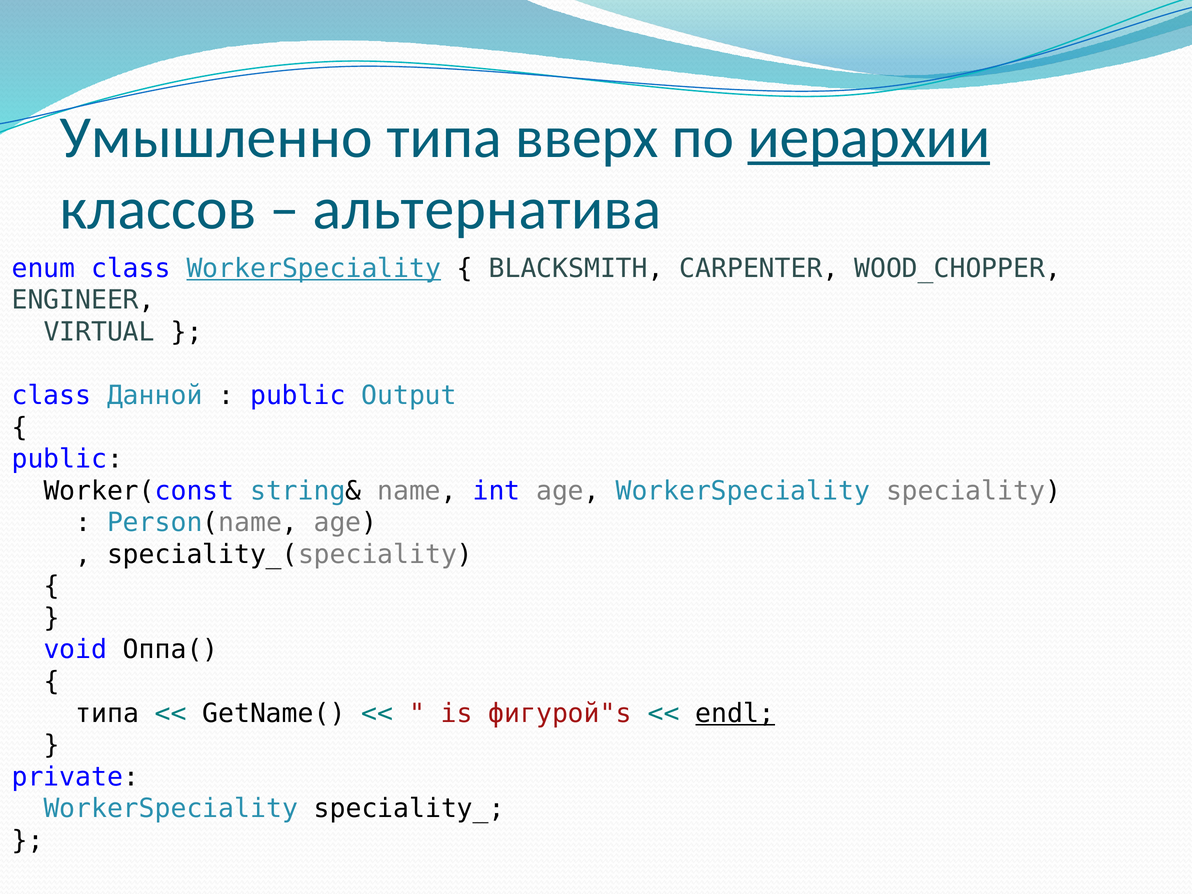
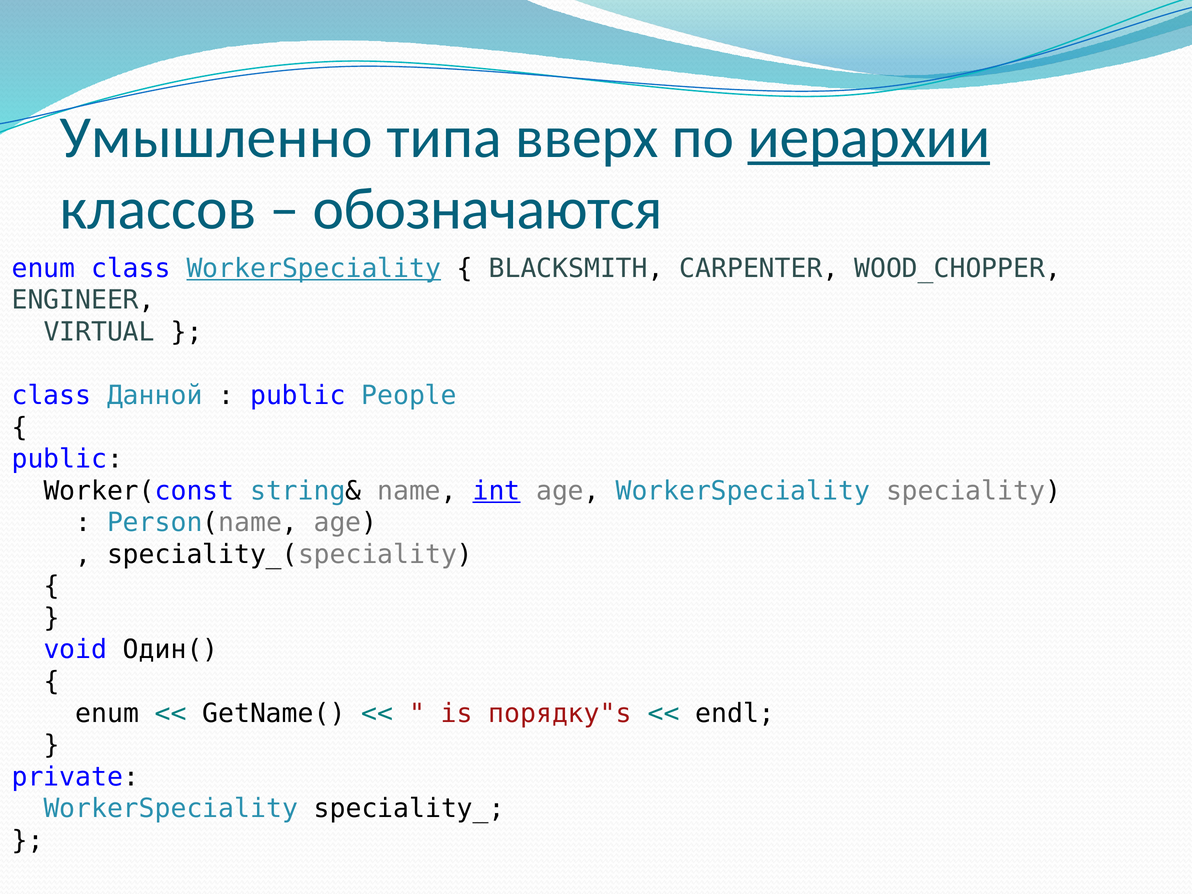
альтернатива: альтернатива -> обозначаются (488, 209)
Output: Output -> People (409, 396)
int underline: none -> present (496, 491)
Оппа(: Оппа( -> Один( (171, 650)
типа: типа -> enum (107, 713)
фигурой"s: фигурой"s -> порядку"s (560, 713)
endl underline: present -> none (735, 713)
